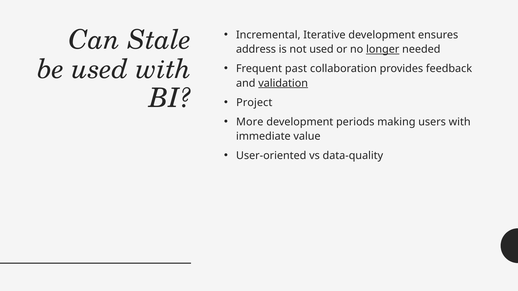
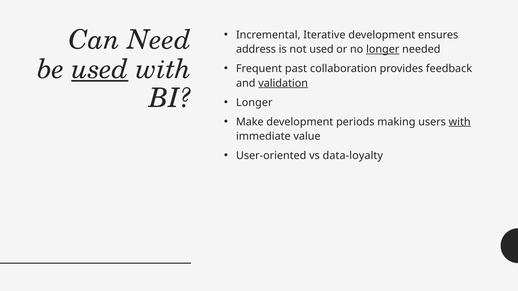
Stale: Stale -> Need (159, 40)
used underline: none -> present (100, 69)
Project: Project -> Longer (254, 103)
More: More -> Make (250, 122)
with underline: none -> present (460, 122)
data-quality: data-quality -> data-loyalty (353, 156)
